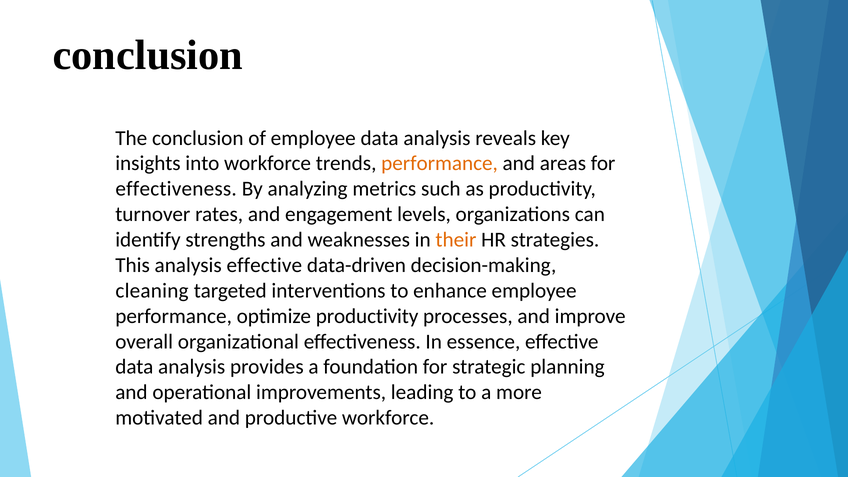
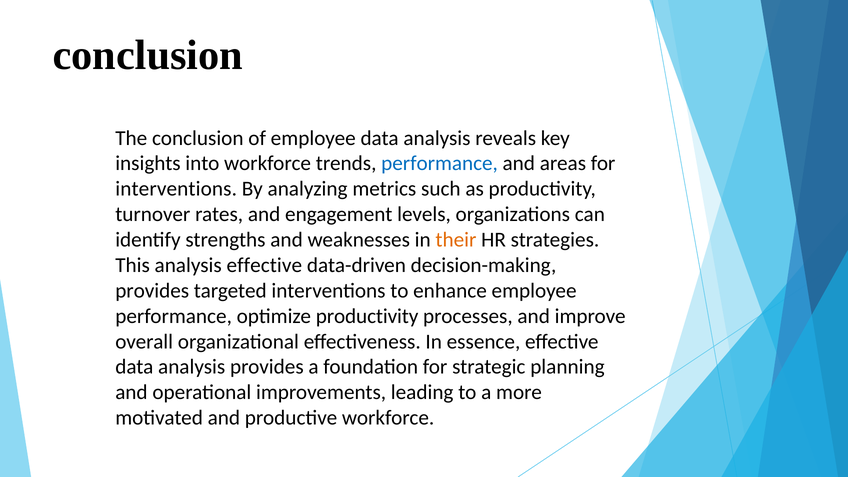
performance colour: orange -> blue (440, 163)
effectiveness: effectiveness -> interventions (176, 189)
cleaning: cleaning -> provides (152, 291)
